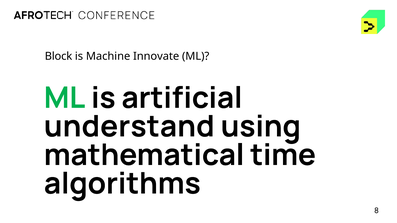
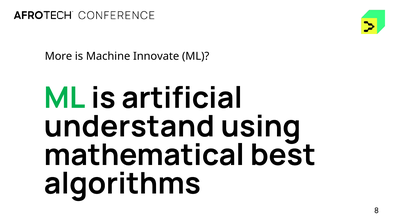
Block: Block -> More (58, 56)
time: time -> best (283, 155)
